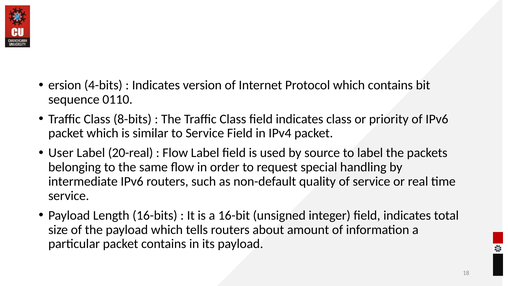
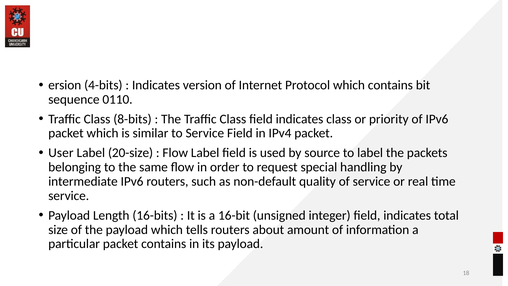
20-real: 20-real -> 20-size (131, 153)
